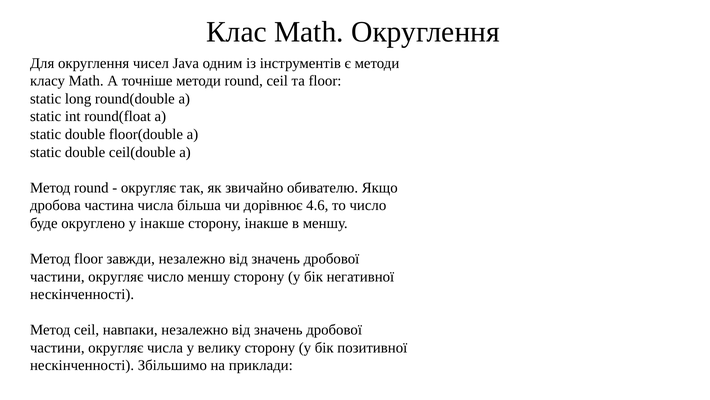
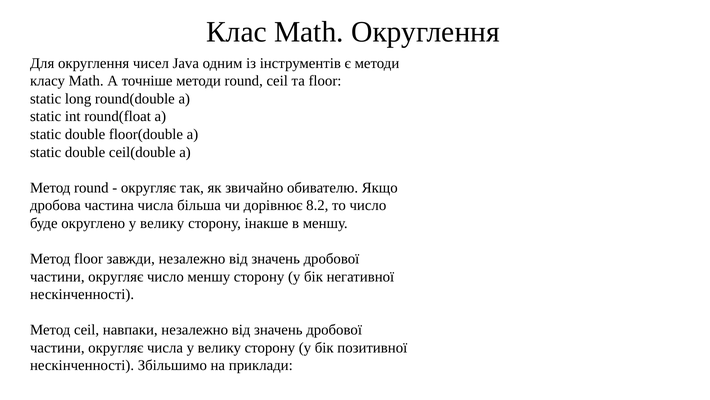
4.6: 4.6 -> 8.2 (317, 205)
округлено у інакше: інакше -> велику (162, 223)
